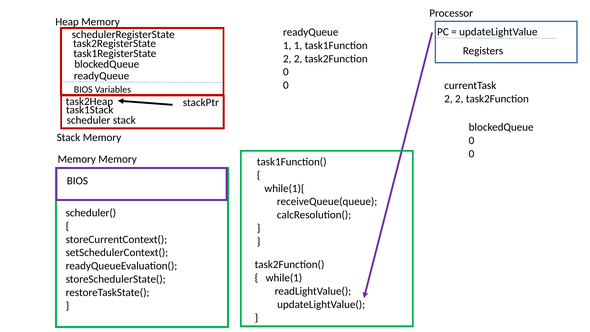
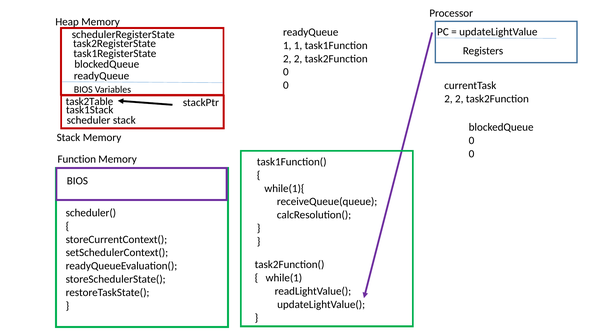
task2Heap: task2Heap -> task2Table (89, 101)
Memory: Memory -> Function (77, 159)
